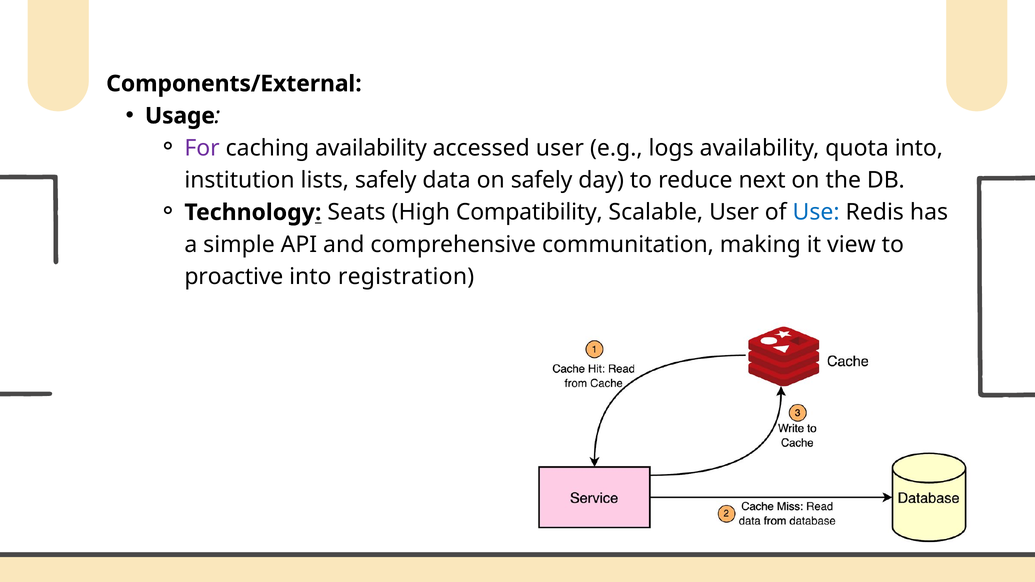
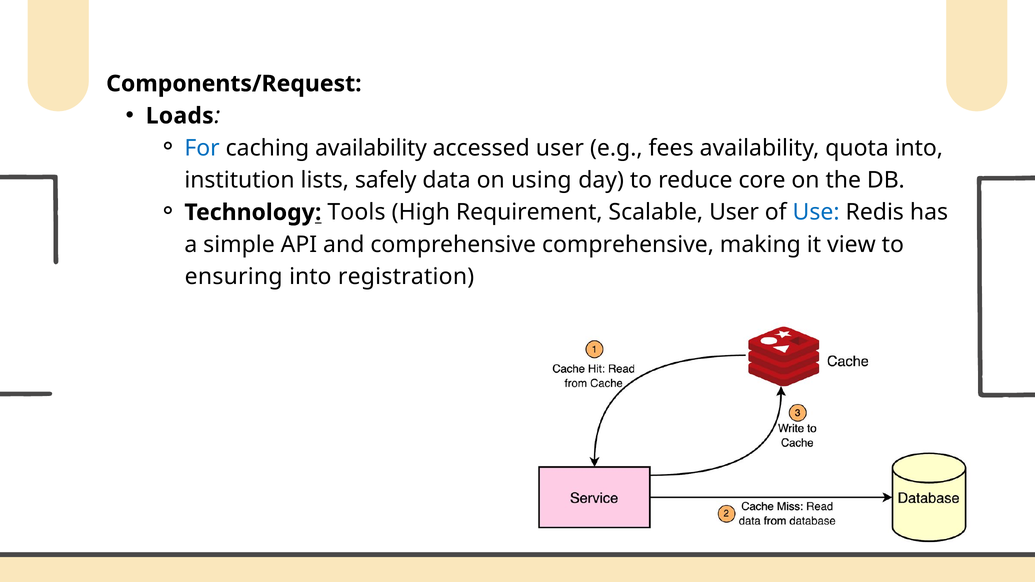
Components/External: Components/External -> Components/Request (234, 84)
Usage: Usage -> Loads (180, 116)
For colour: purple -> blue (202, 148)
logs: logs -> fees (671, 148)
on safely: safely -> using (541, 180)
next: next -> core (762, 180)
Seats: Seats -> Tools (356, 212)
Compatibility: Compatibility -> Requirement (529, 212)
comprehensive communitation: communitation -> comprehensive (628, 245)
proactive: proactive -> ensuring (234, 277)
